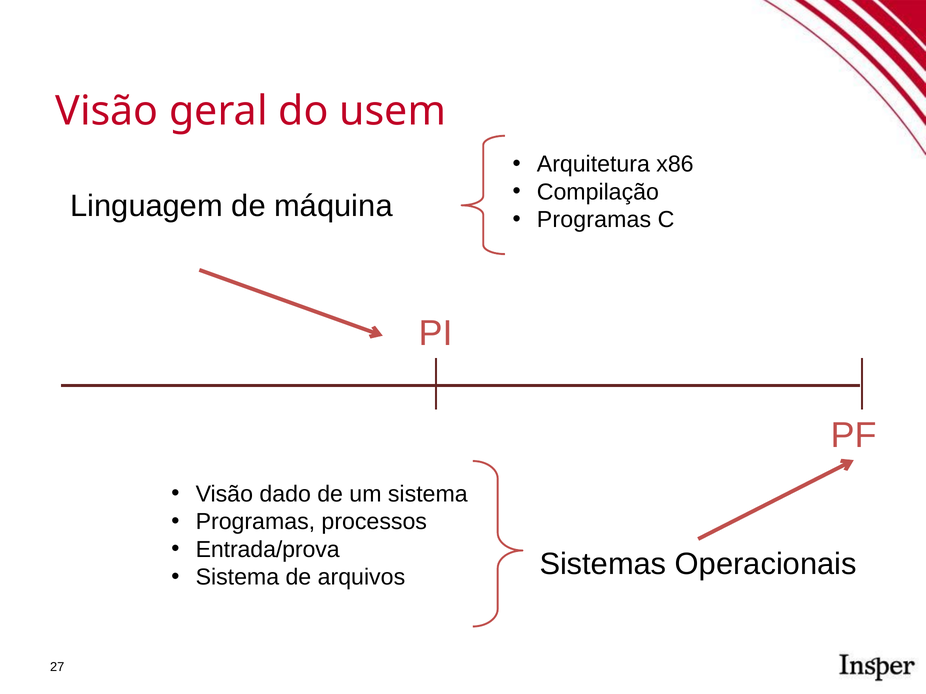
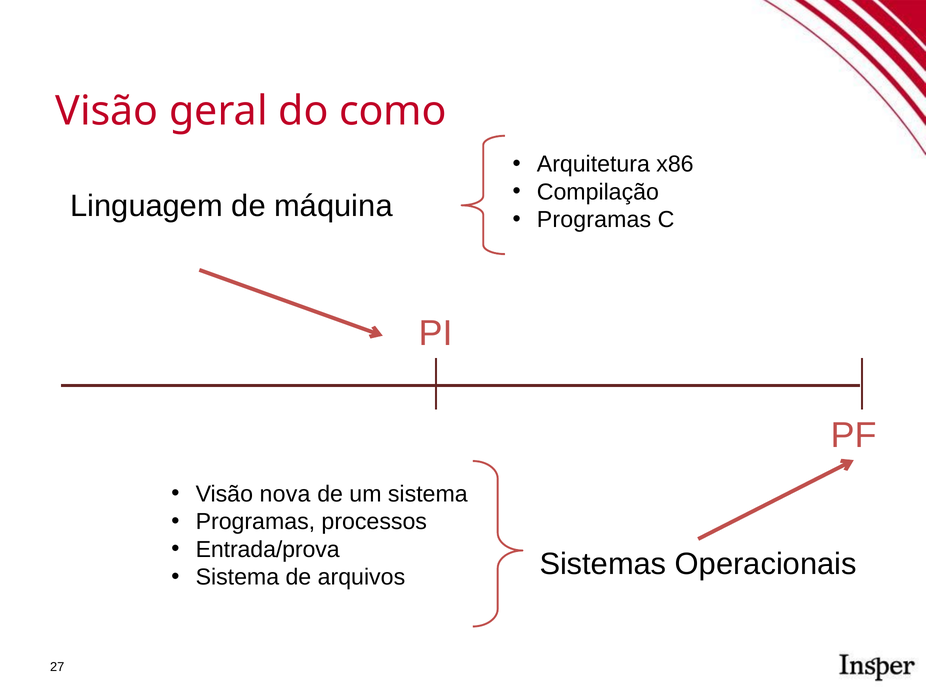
usem: usem -> como (393, 111)
dado: dado -> nova (285, 494)
